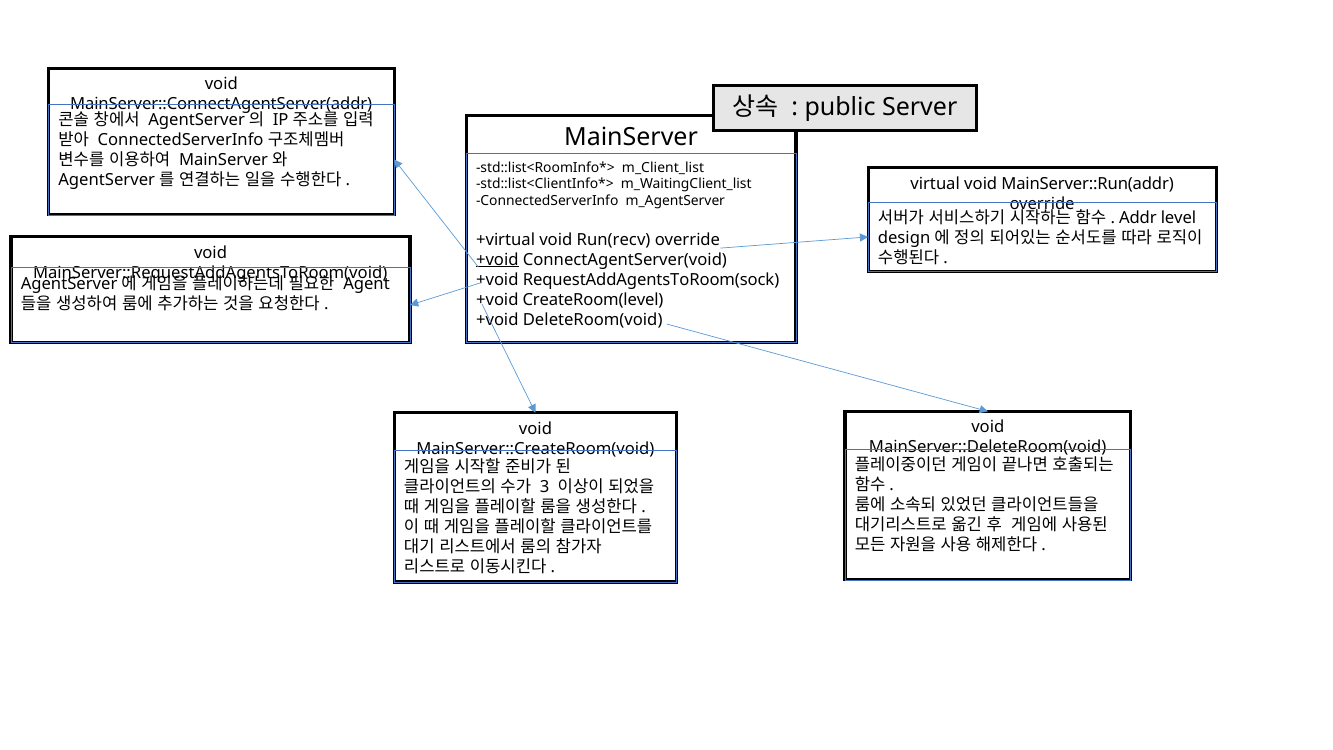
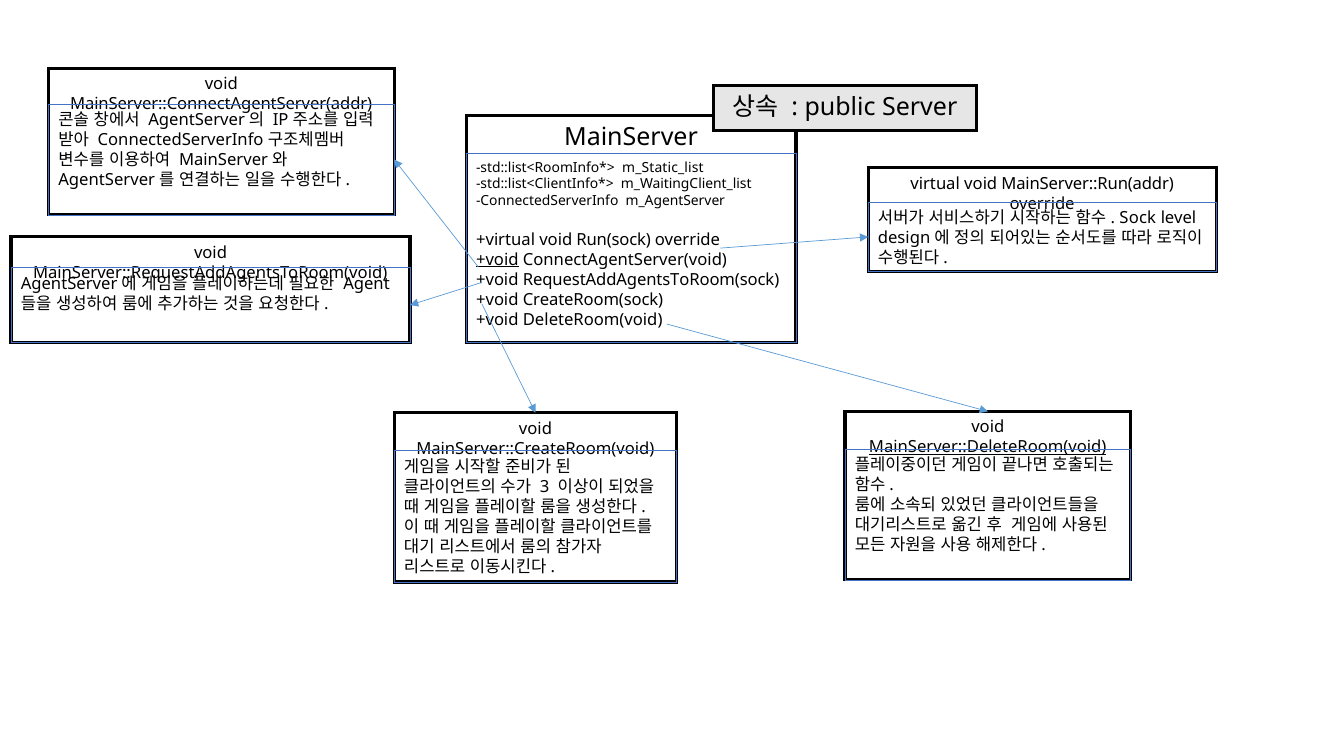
m_Client_list: m_Client_list -> m_Static_list (663, 168)
Addr: Addr -> Sock (1138, 218)
Run(recv: Run(recv -> Run(sock (614, 239)
CreateRoom(level: CreateRoom(level -> CreateRoom(sock (593, 299)
MainServer::DeleteRoom(void underline: none -> present (988, 447)
